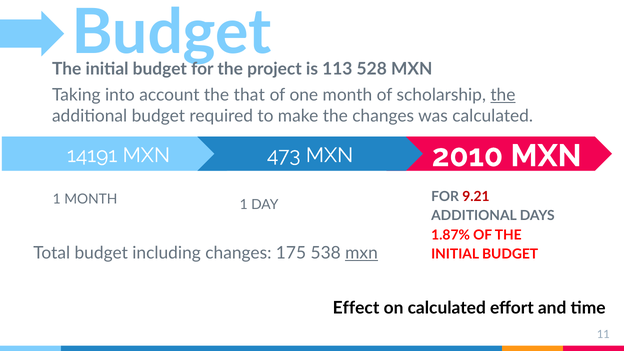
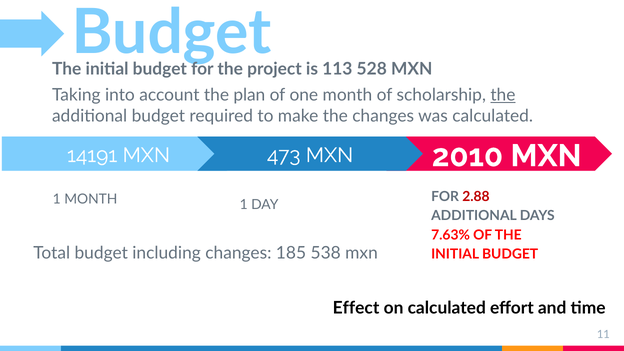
that: that -> plan (249, 95)
9.21: 9.21 -> 2.88 (476, 197)
1.87%: 1.87% -> 7.63% (451, 235)
175: 175 -> 185 (291, 253)
mxn underline: present -> none (362, 253)
